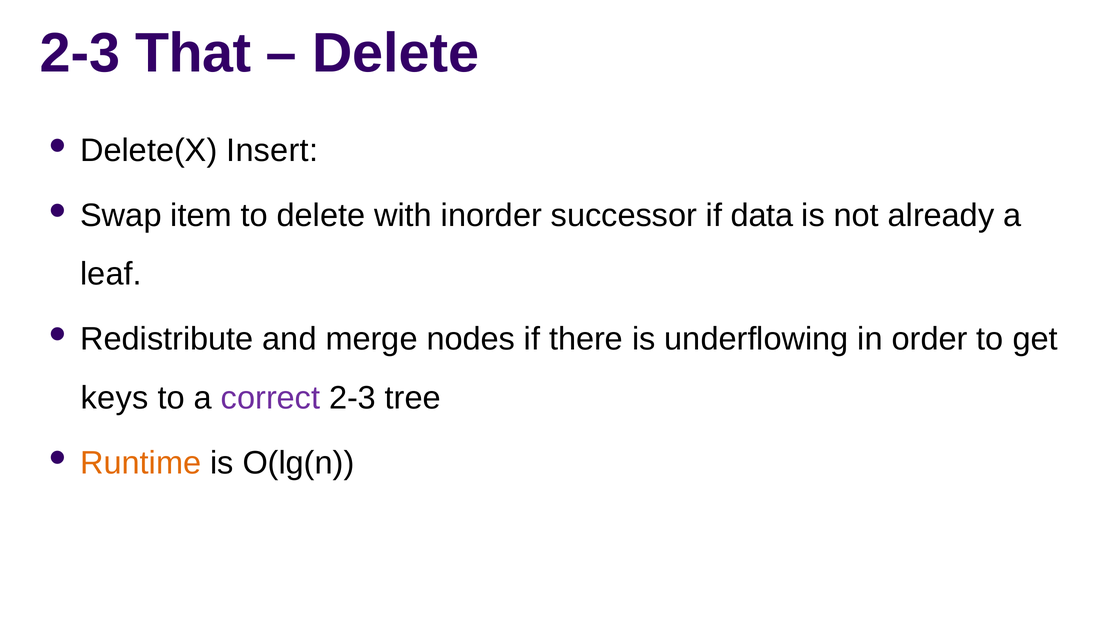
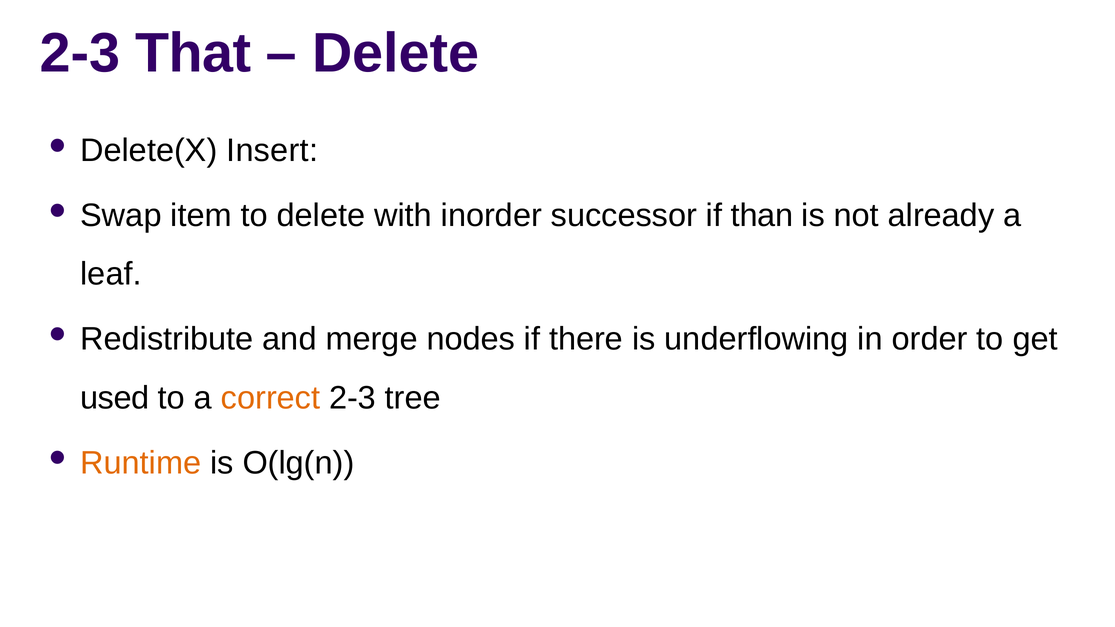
data: data -> than (762, 216)
keys: keys -> used (115, 398)
correct colour: purple -> orange (271, 398)
